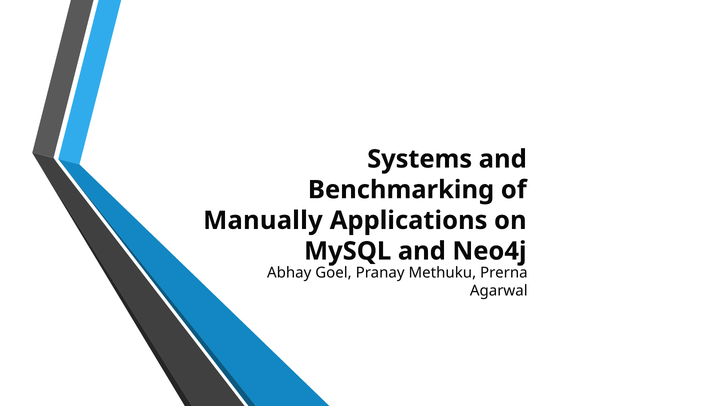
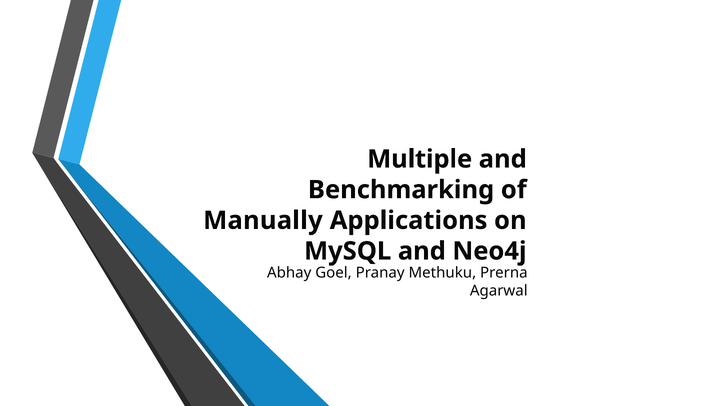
Systems: Systems -> Multiple (420, 159)
